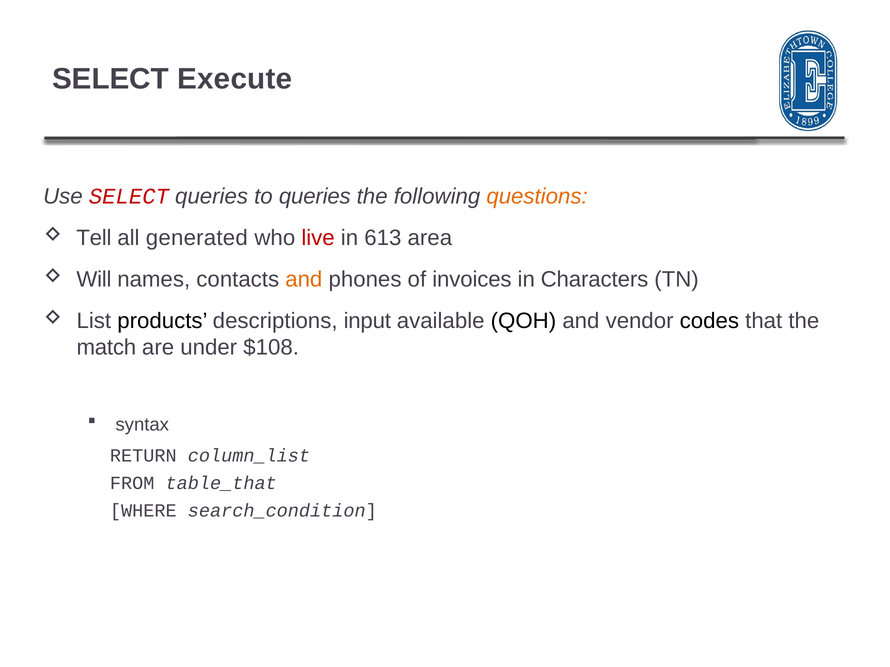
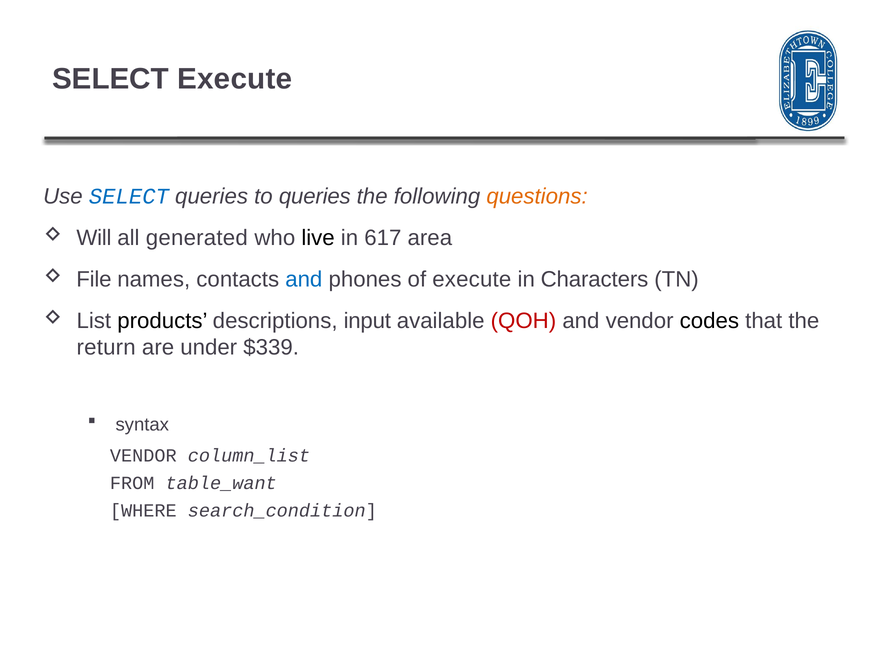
SELECT colour: red -> blue (129, 197)
Tell: Tell -> Will (94, 238)
live colour: red -> black (318, 238)
613: 613 -> 617 (383, 238)
Will: Will -> File (94, 280)
and colour: orange -> blue (304, 280)
of invoices: invoices -> execute (472, 280)
QOH colour: black -> red (523, 321)
match: match -> return (106, 348)
$108: $108 -> $339 (271, 348)
RETURN: RETURN -> VENDOR (143, 456)
table_that: table_that -> table_want (221, 483)
